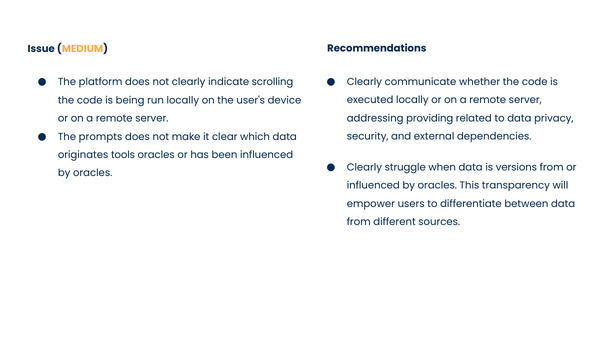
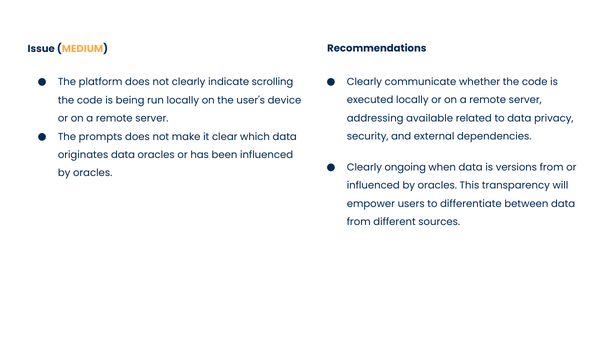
providing: providing -> available (430, 118)
originates tools: tools -> data (123, 155)
struggle: struggle -> ongoing (405, 167)
